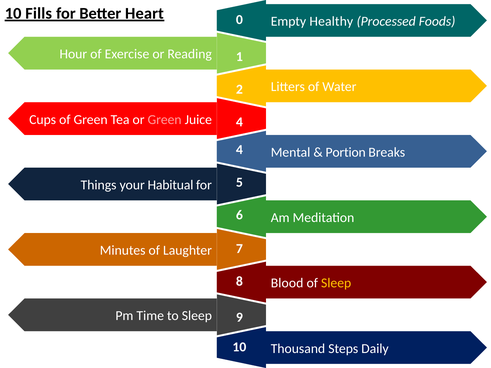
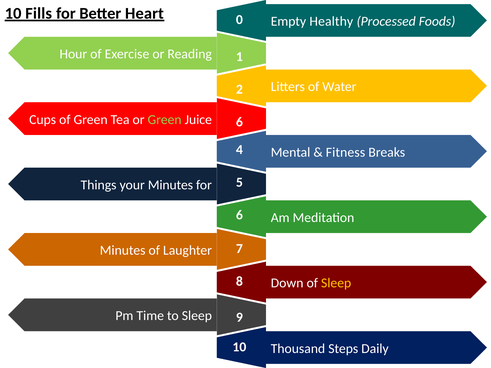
Green colour: pink -> light green (165, 120)
Juice 4: 4 -> 6 (239, 122)
Portion: Portion -> Fitness (346, 152)
your Habitual: Habitual -> Minutes (170, 185)
Blood: Blood -> Down (287, 283)
